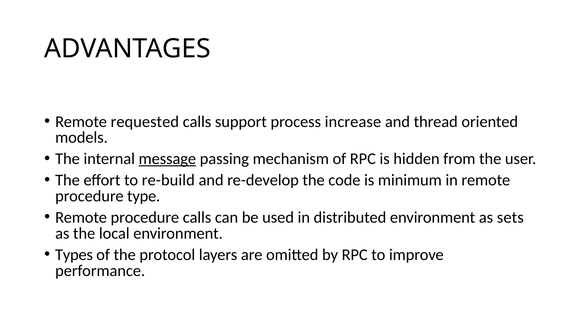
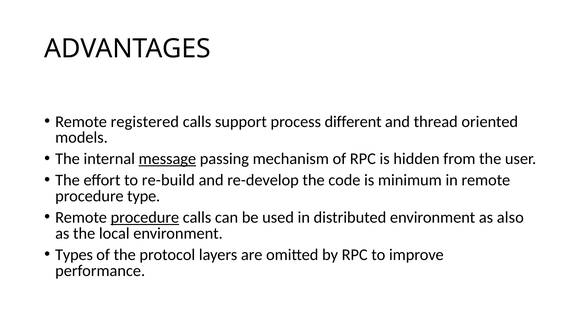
requested: requested -> registered (145, 122)
increase: increase -> different (353, 122)
procedure underline: none -> present (145, 217)
sets: sets -> also (510, 217)
